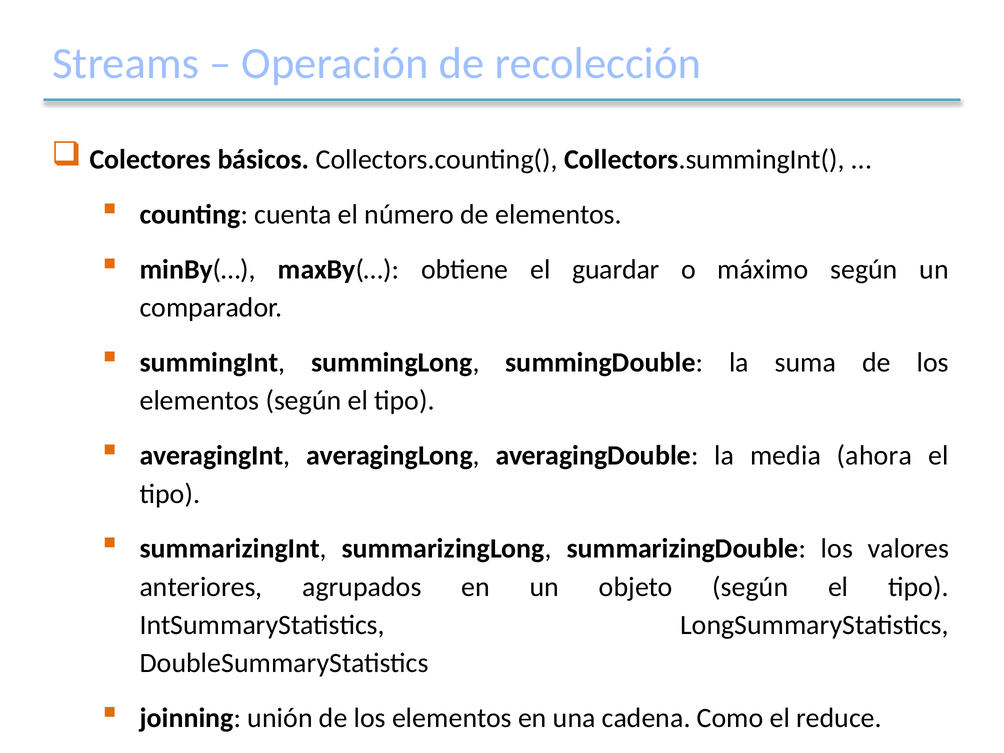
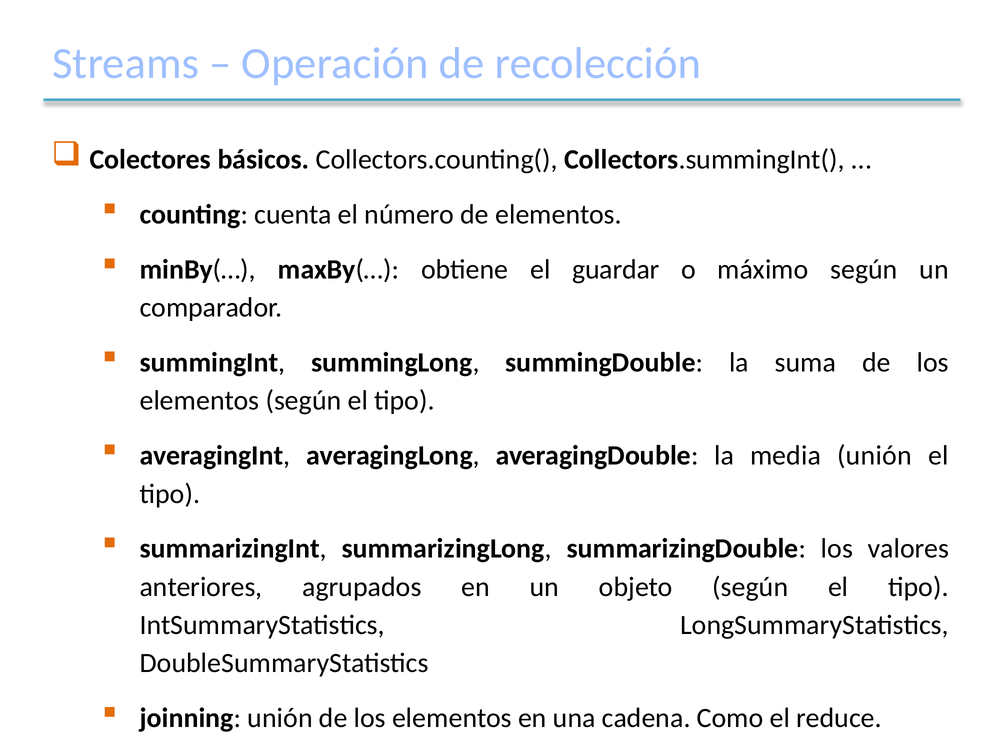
media ahora: ahora -> unión (874, 456)
